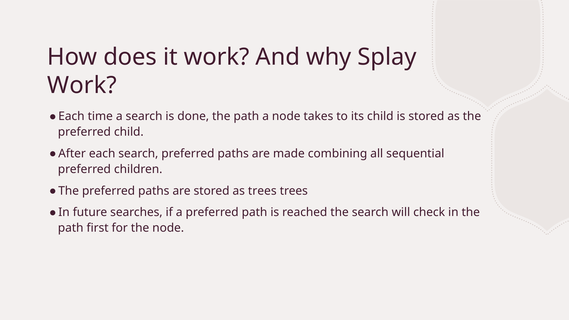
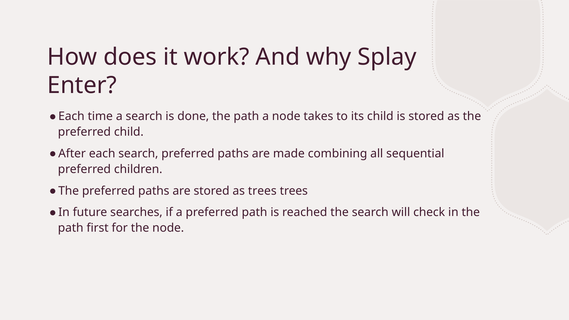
Work: Work -> Enter (82, 85)
